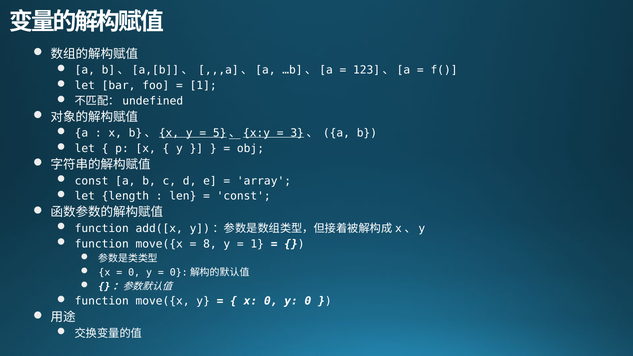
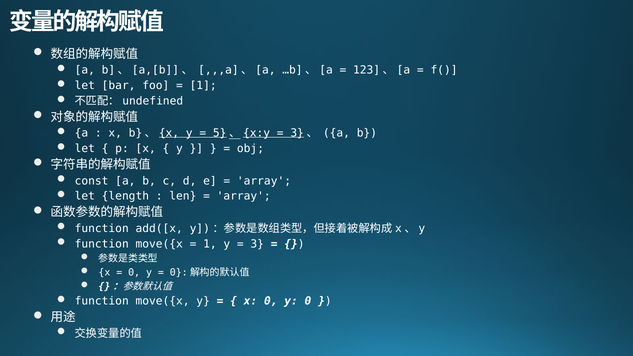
const: const -> array (244, 196)
8: 8 -> 1 (210, 244)
1: 1 -> 3 (257, 244)
